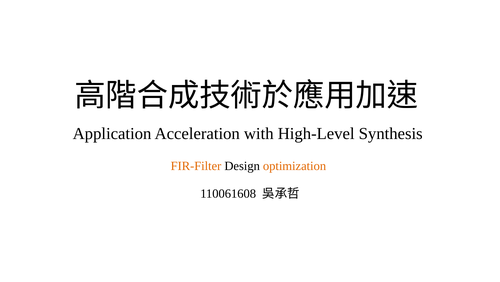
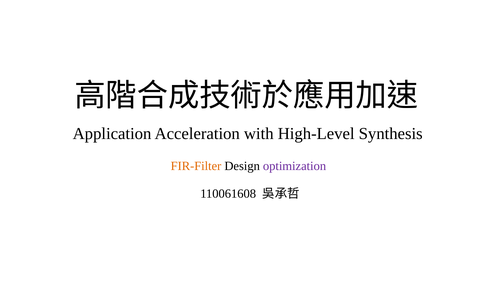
optimization colour: orange -> purple (295, 165)
